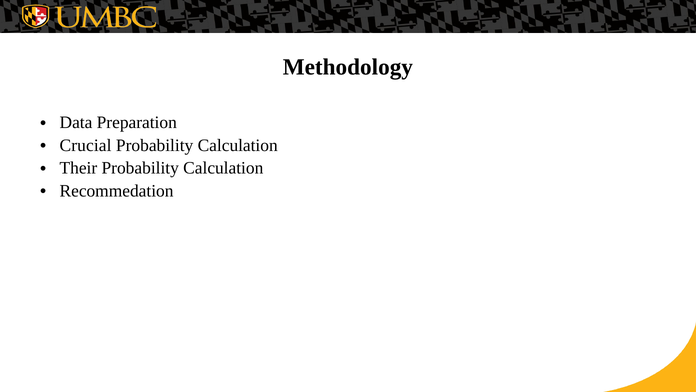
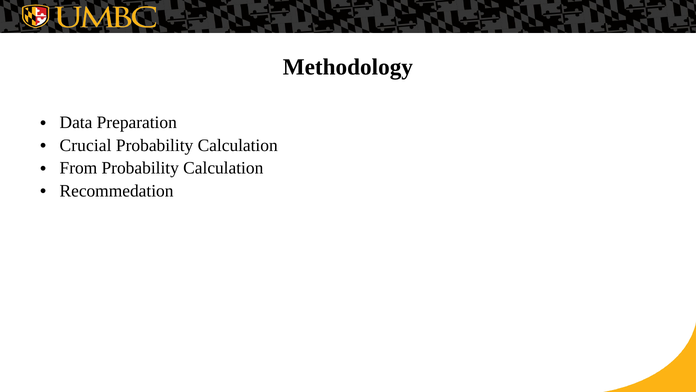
Their: Their -> From (78, 168)
